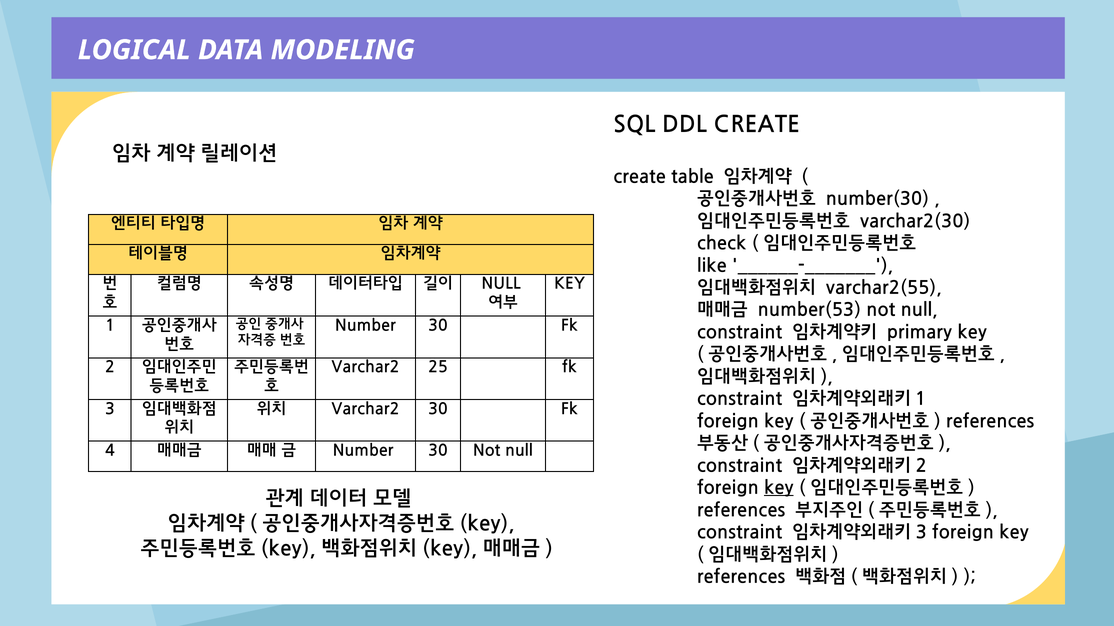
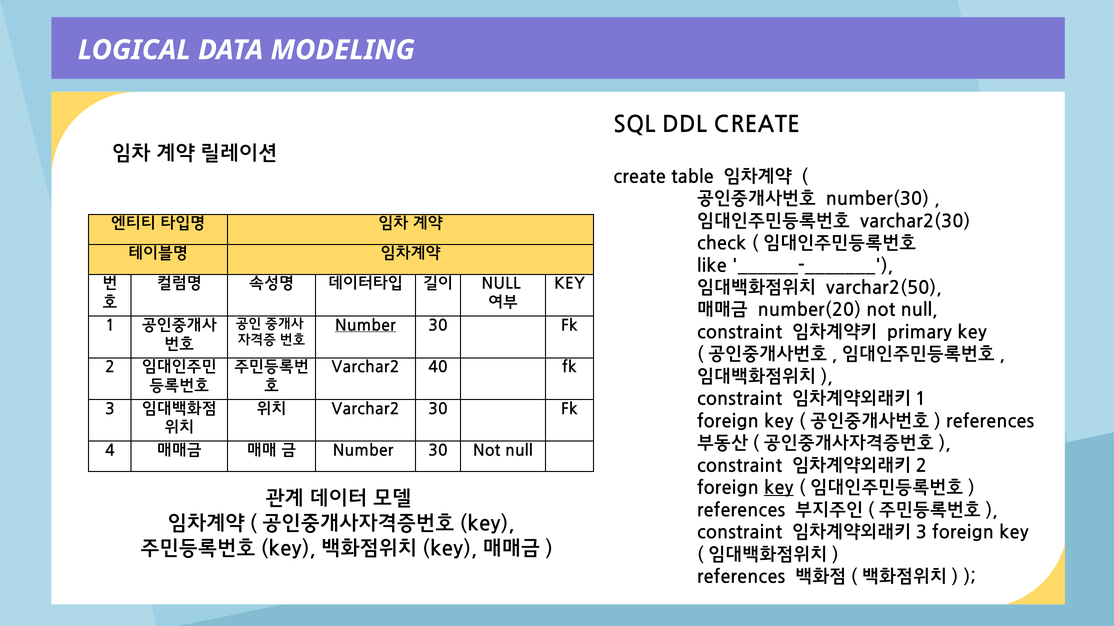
varchar2(55: varchar2(55 -> varchar2(50 (884, 287)
number(53: number(53 -> number(20 (809, 310)
Number underline: none -> present (365, 325)
25: 25 -> 40 (438, 367)
